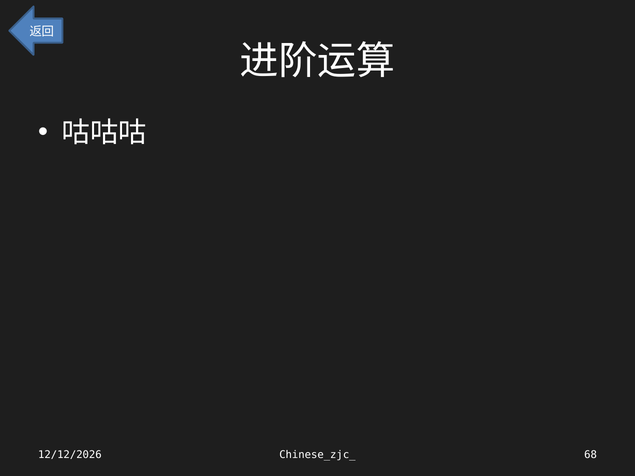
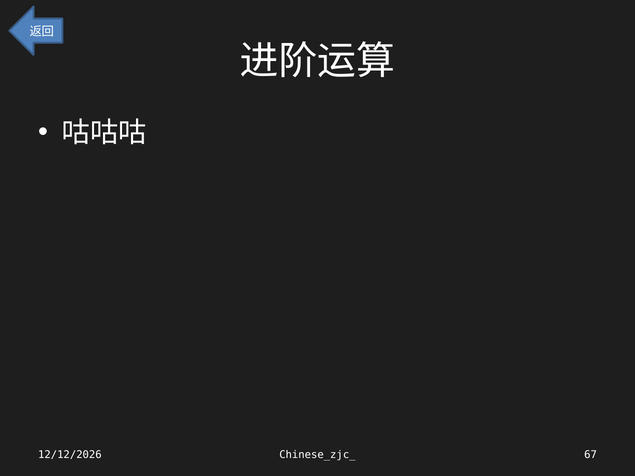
68: 68 -> 67 (591, 455)
